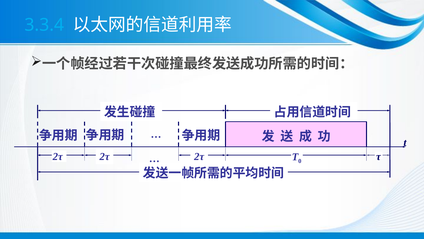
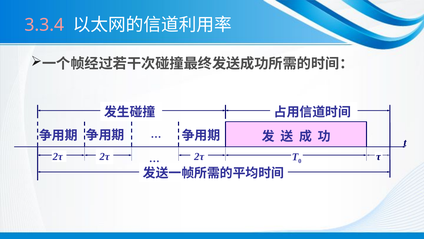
3.3.4 colour: light blue -> pink (44, 25)
